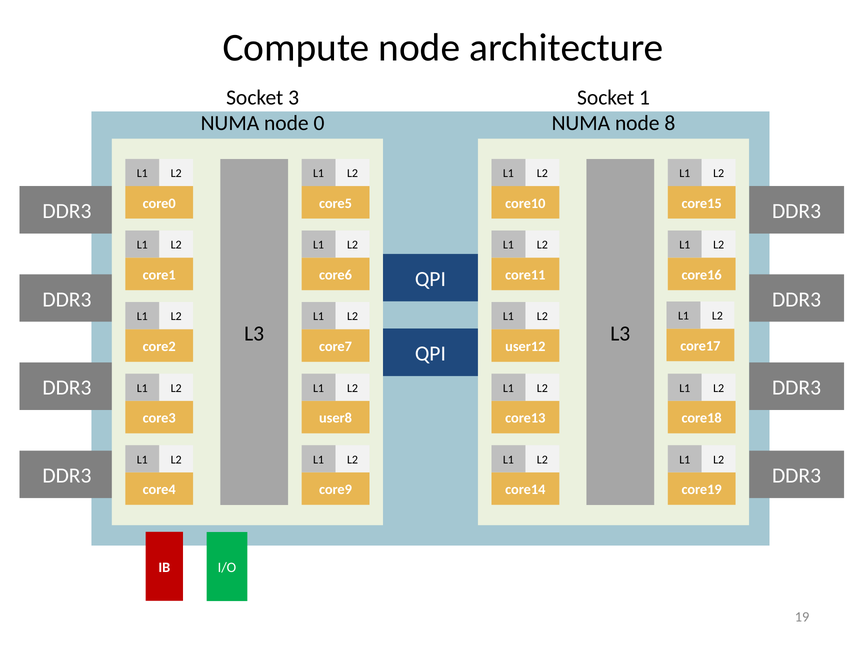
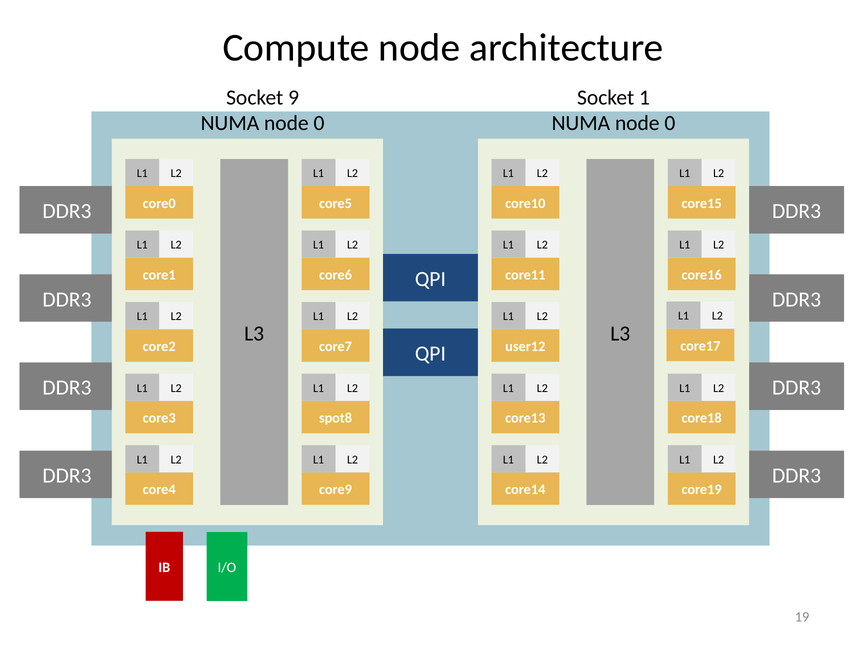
3: 3 -> 9 (294, 97)
8: 8 -> 0 (670, 123)
user8: user8 -> spot8 (336, 418)
